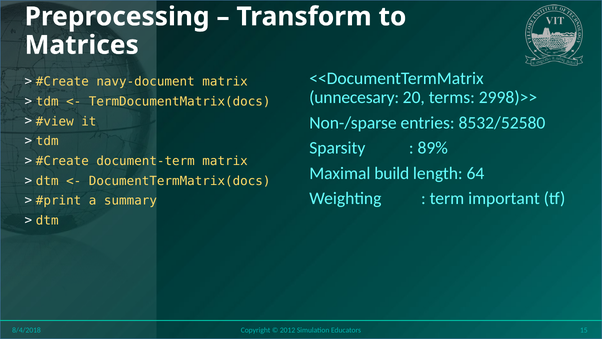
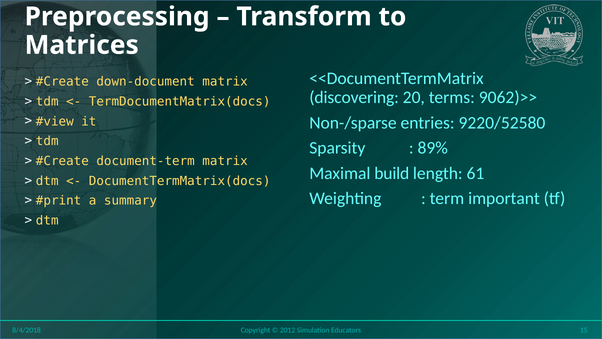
navy-document: navy-document -> down-document (146, 82)
unnecesary: unnecesary -> discovering (354, 97)
2998)>>: 2998)>> -> 9062)>> (508, 97)
8532/52580: 8532/52580 -> 9220/52580 (502, 123)
64: 64 -> 61 (475, 173)
